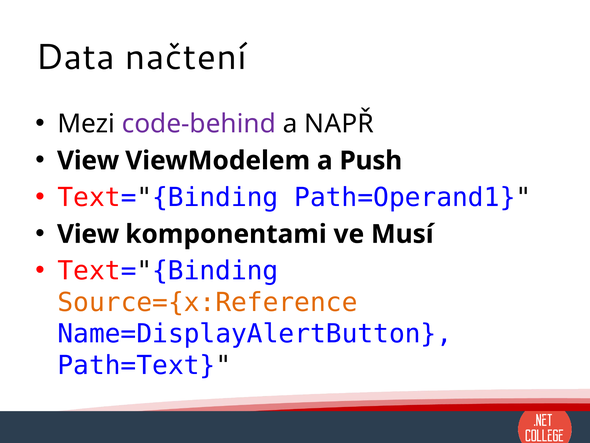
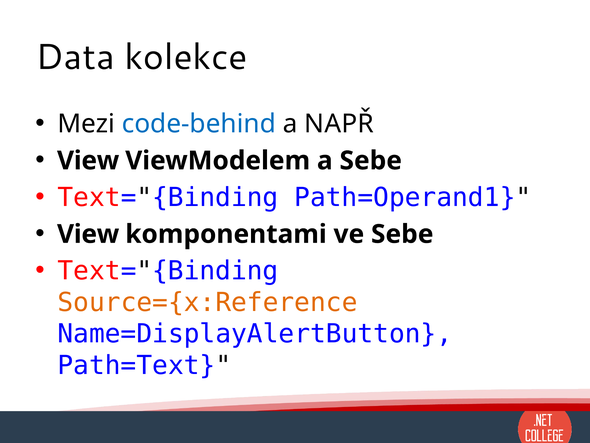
načtení: načtení -> kolekce (186, 57)
code-behind colour: purple -> blue (199, 124)
a Push: Push -> Sebe (371, 160)
ve Musí: Musí -> Sebe (402, 234)
